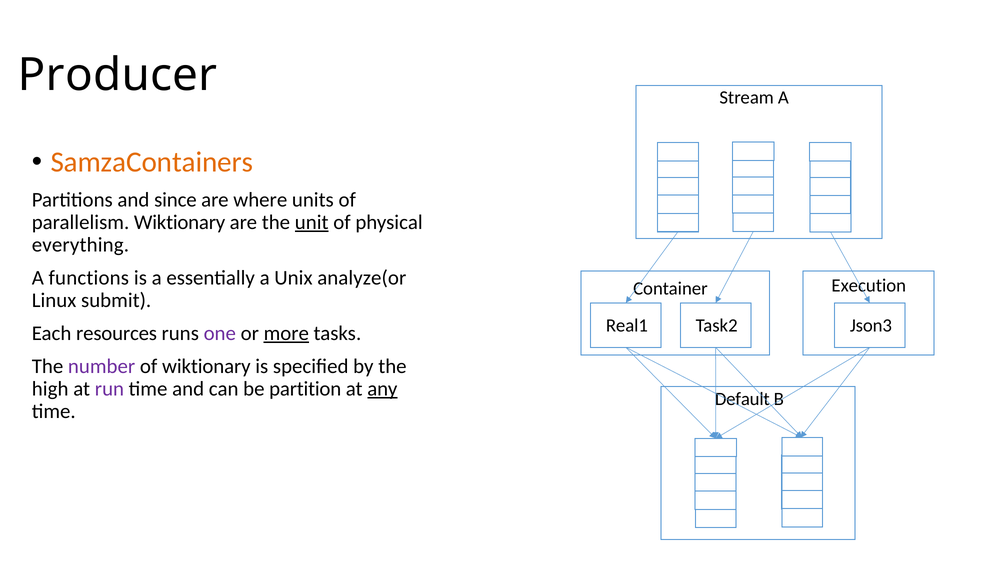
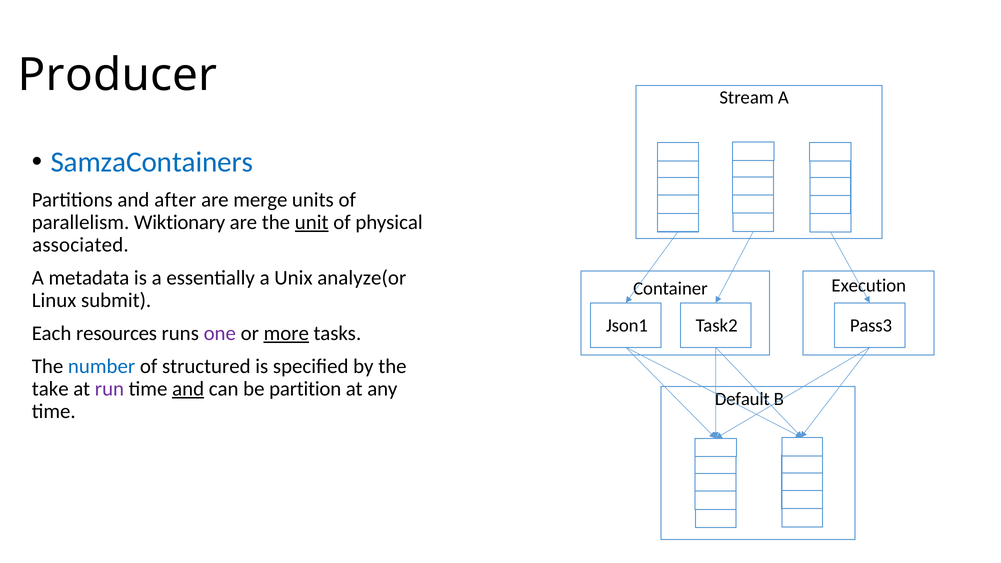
SamzaContainers colour: orange -> blue (152, 162)
since: since -> after (175, 200)
where: where -> merge (260, 200)
everything: everything -> associated (80, 245)
functions: functions -> metadata (89, 278)
Real1: Real1 -> Json1 (627, 325)
Json3: Json3 -> Pass3 (871, 325)
number colour: purple -> blue (102, 366)
of wiktionary: wiktionary -> structured (206, 366)
high: high -> take (50, 389)
and underline: none -> present (188, 389)
any underline: present -> none (382, 389)
